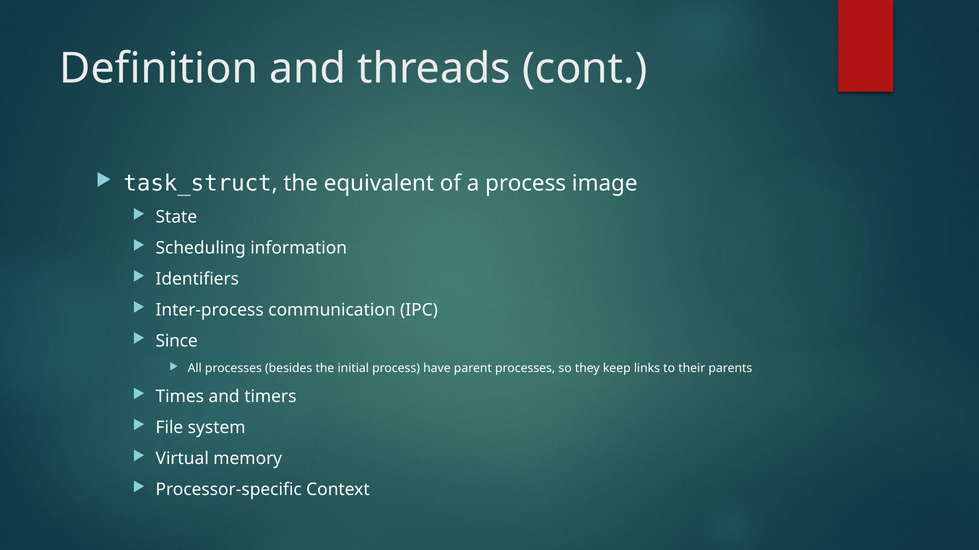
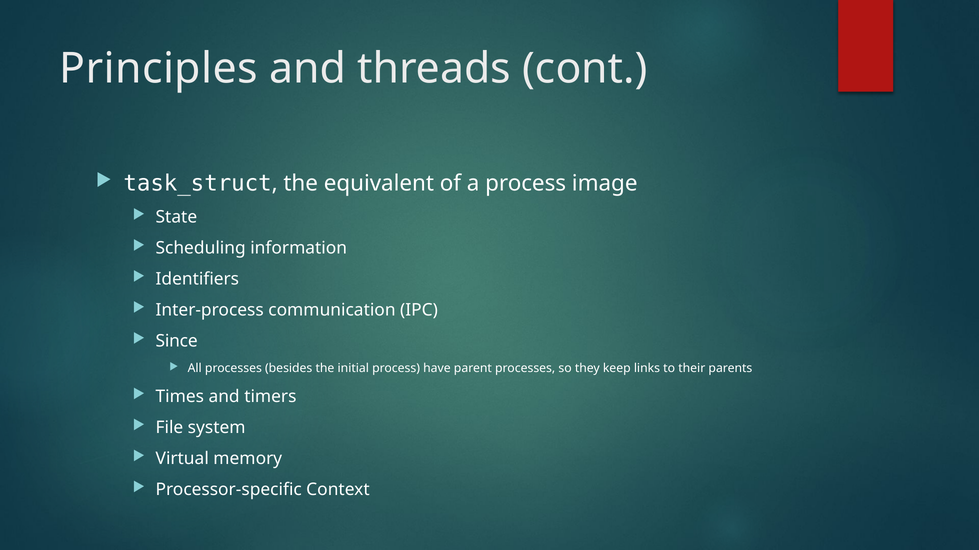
Definition: Definition -> Principles (159, 69)
